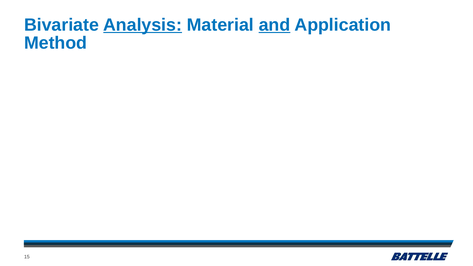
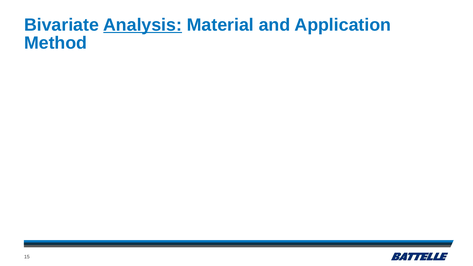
and underline: present -> none (275, 25)
